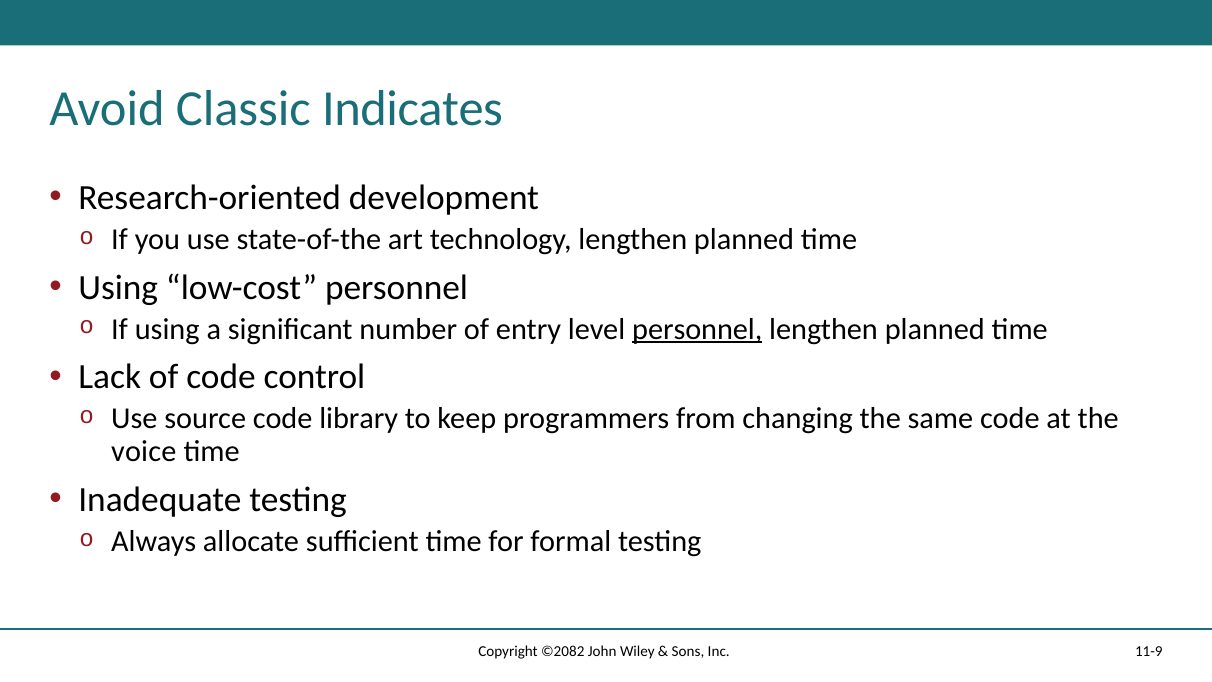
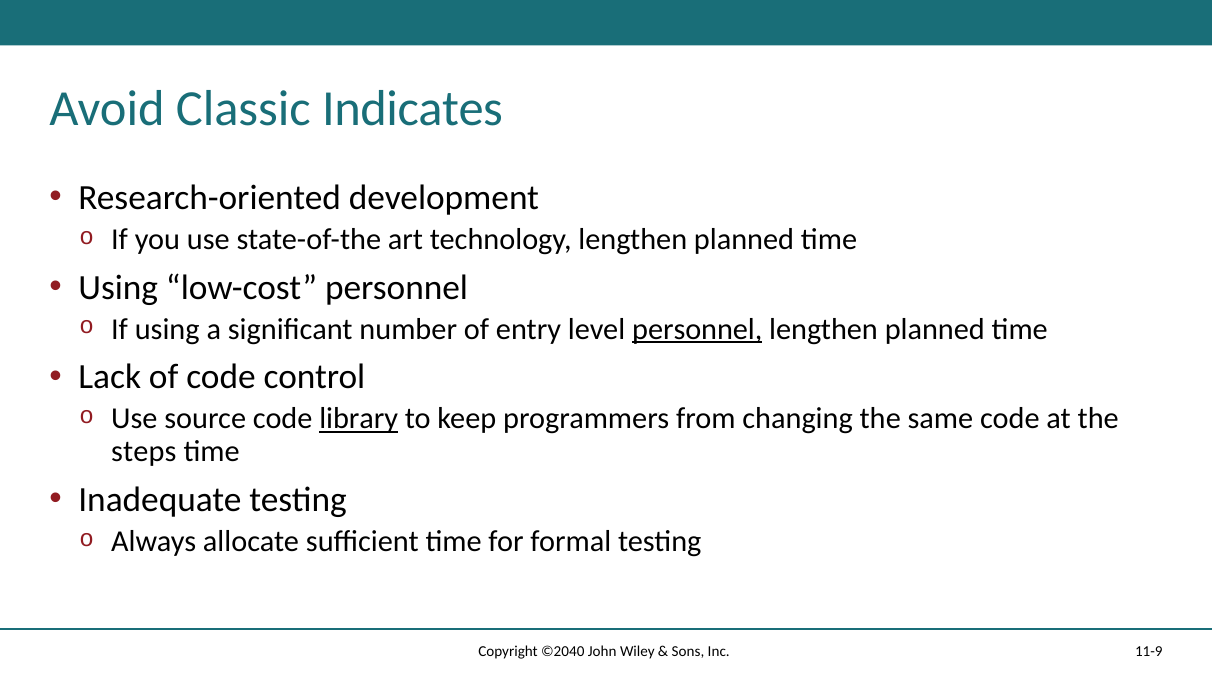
library underline: none -> present (359, 419)
voice: voice -> steps (144, 452)
©2082: ©2082 -> ©2040 (563, 651)
